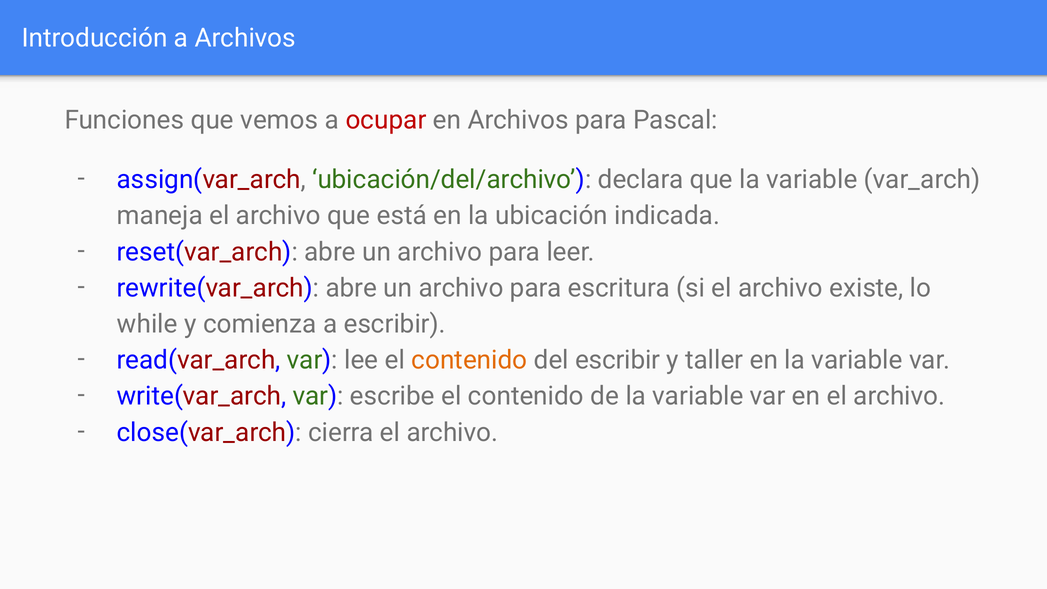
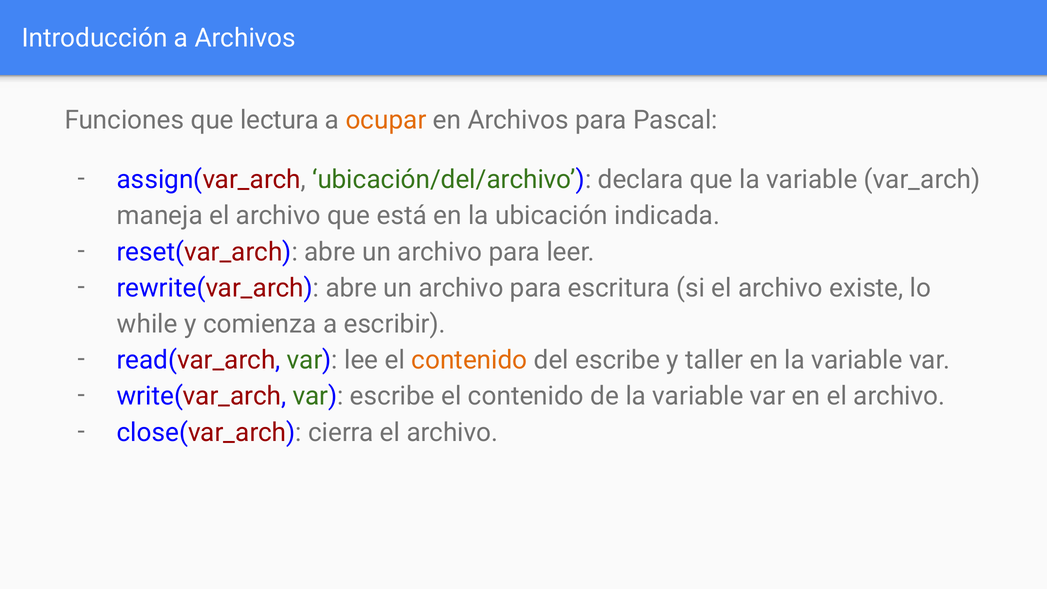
vemos: vemos -> lectura (280, 120)
ocupar colour: red -> orange (386, 120)
del escribir: escribir -> escribe (618, 360)
